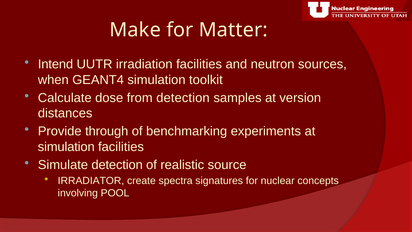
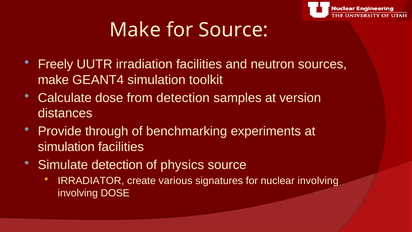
for Matter: Matter -> Source (233, 30)
Intend: Intend -> Freely (56, 64)
when: when -> make (53, 80)
realistic: realistic -> physics (182, 165)
spectra: spectra -> various (176, 181)
nuclear concepts: concepts -> involving (318, 181)
involving POOL: POOL -> DOSE (115, 193)
